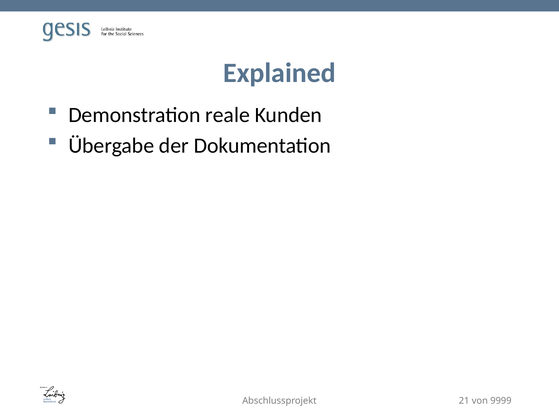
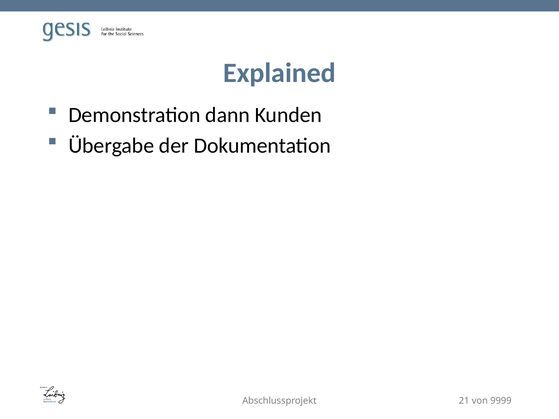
reale: reale -> dann (228, 115)
